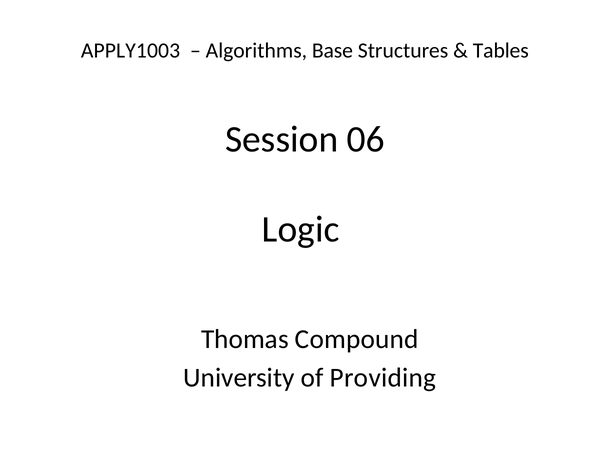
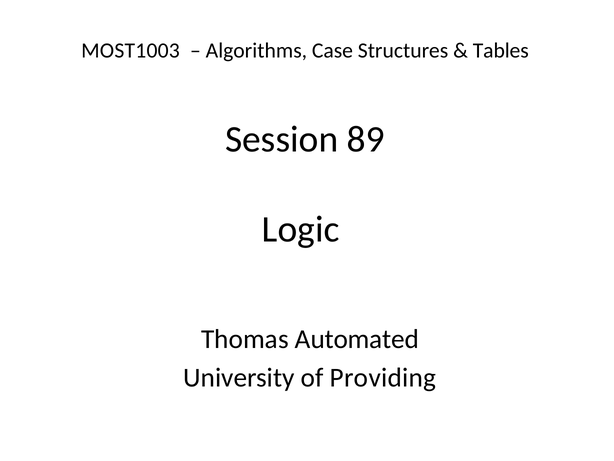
APPLY1003: APPLY1003 -> MOST1003 (130, 51)
Base: Base -> Case (332, 51)
06: 06 -> 89 (366, 139)
Compound: Compound -> Automated (357, 339)
